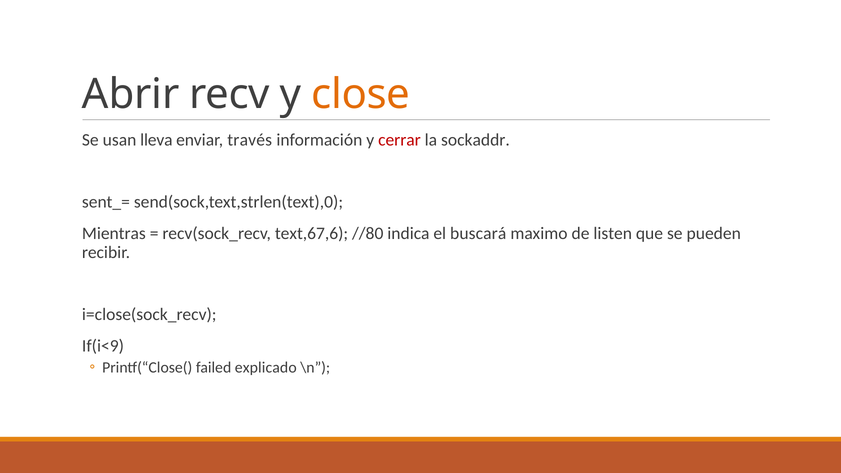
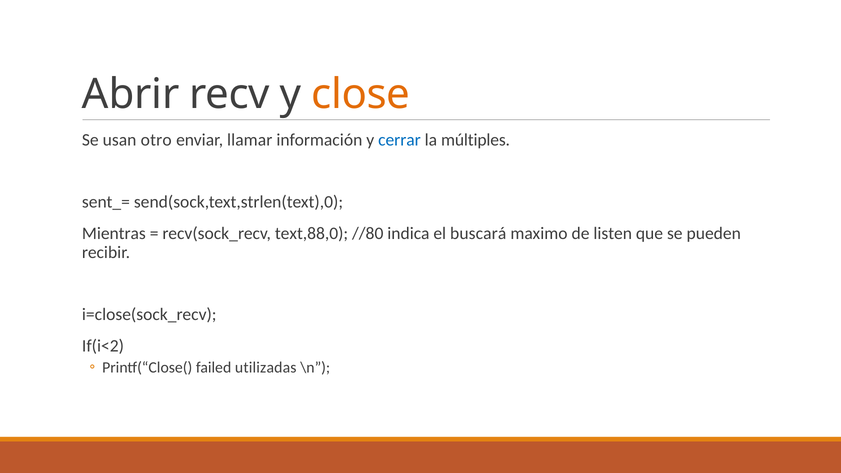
lleva: lleva -> otro (156, 140)
través: través -> llamar (250, 140)
cerrar colour: red -> blue (400, 140)
sockaddr: sockaddr -> múltiples (476, 140)
text,67,6: text,67,6 -> text,88,0 (312, 233)
If(i<9: If(i<9 -> If(i<2 (103, 346)
explicado: explicado -> utilizadas (266, 367)
